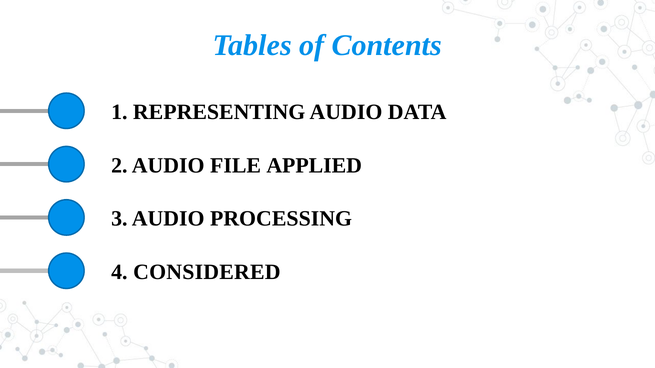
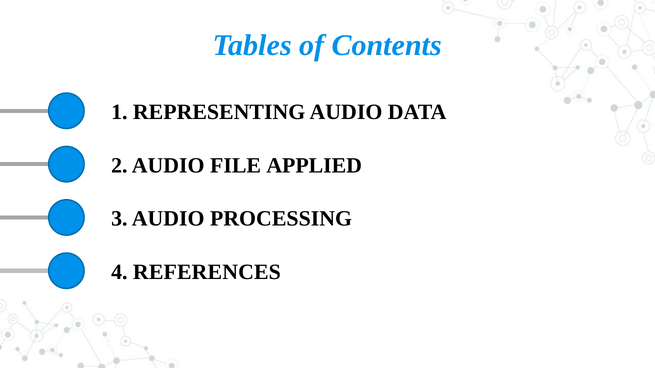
CONSIDERED: CONSIDERED -> REFERENCES (207, 272)
